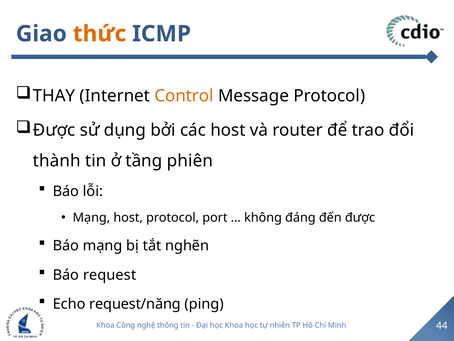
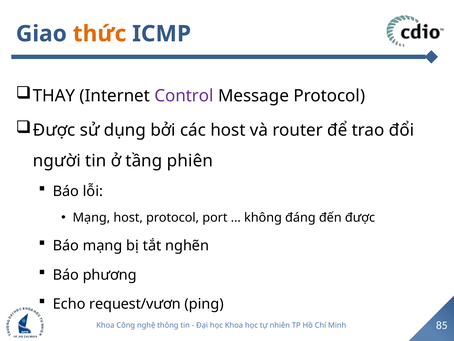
Control colour: orange -> purple (184, 96)
thành: thành -> người (57, 161)
request: request -> phương (110, 275)
request/năng: request/năng -> request/vươn (135, 304)
44: 44 -> 85 (442, 325)
